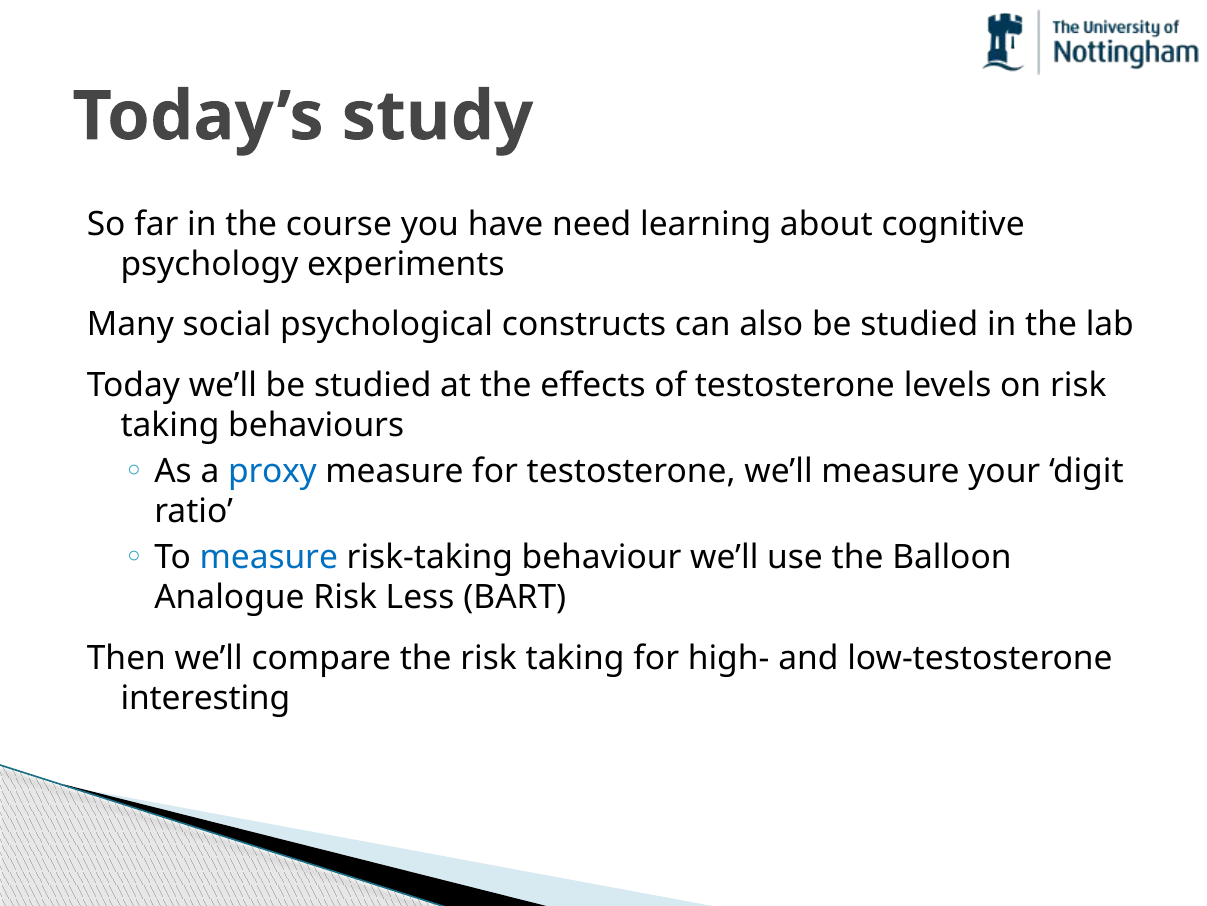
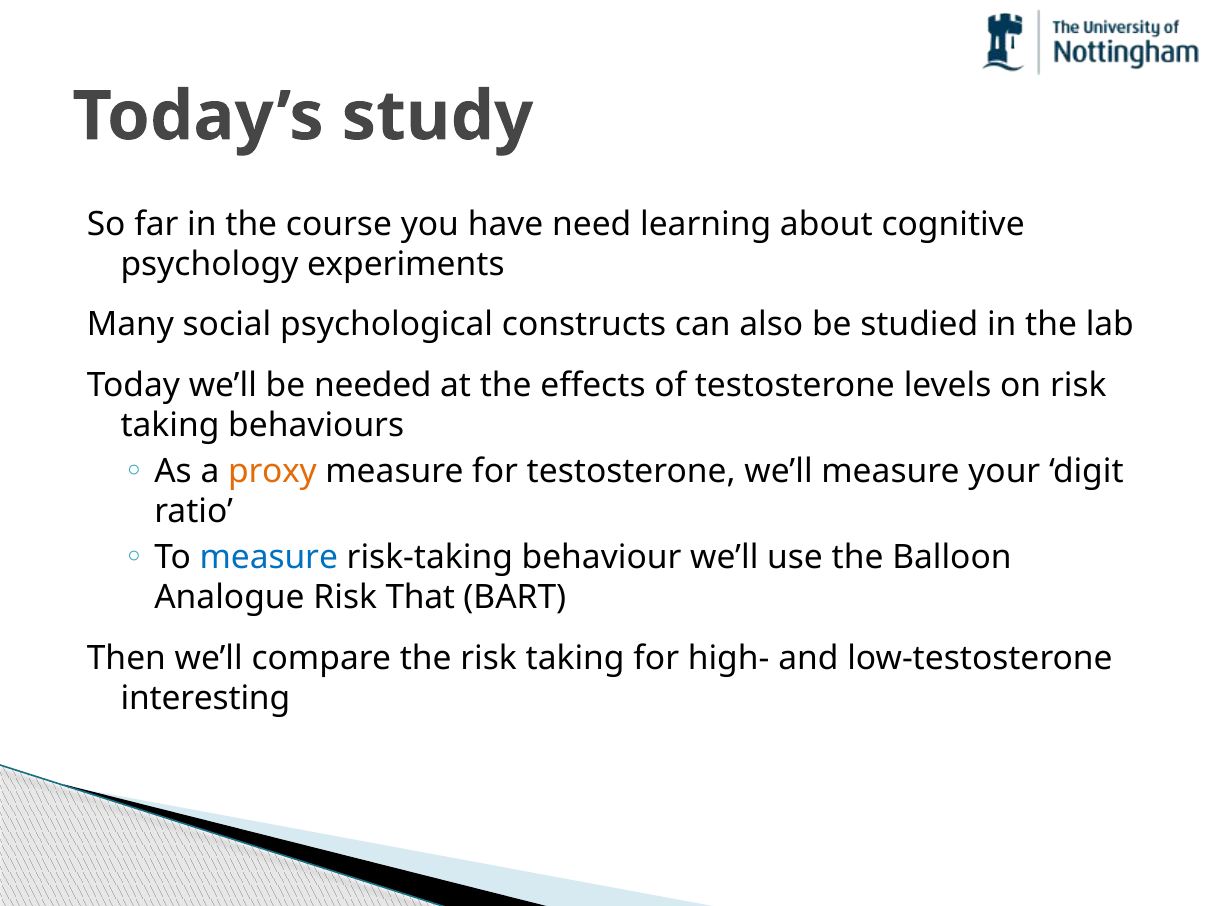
we’ll be studied: studied -> needed (373, 385)
proxy colour: blue -> orange (272, 471)
Less: Less -> That (420, 597)
